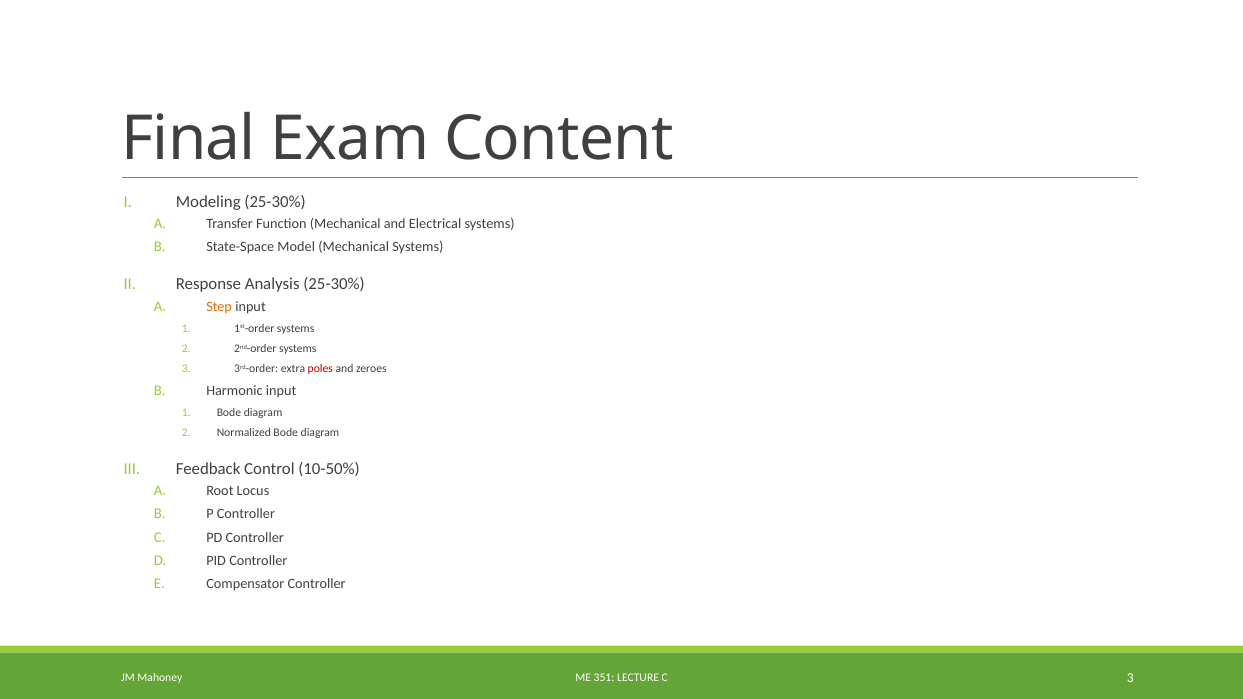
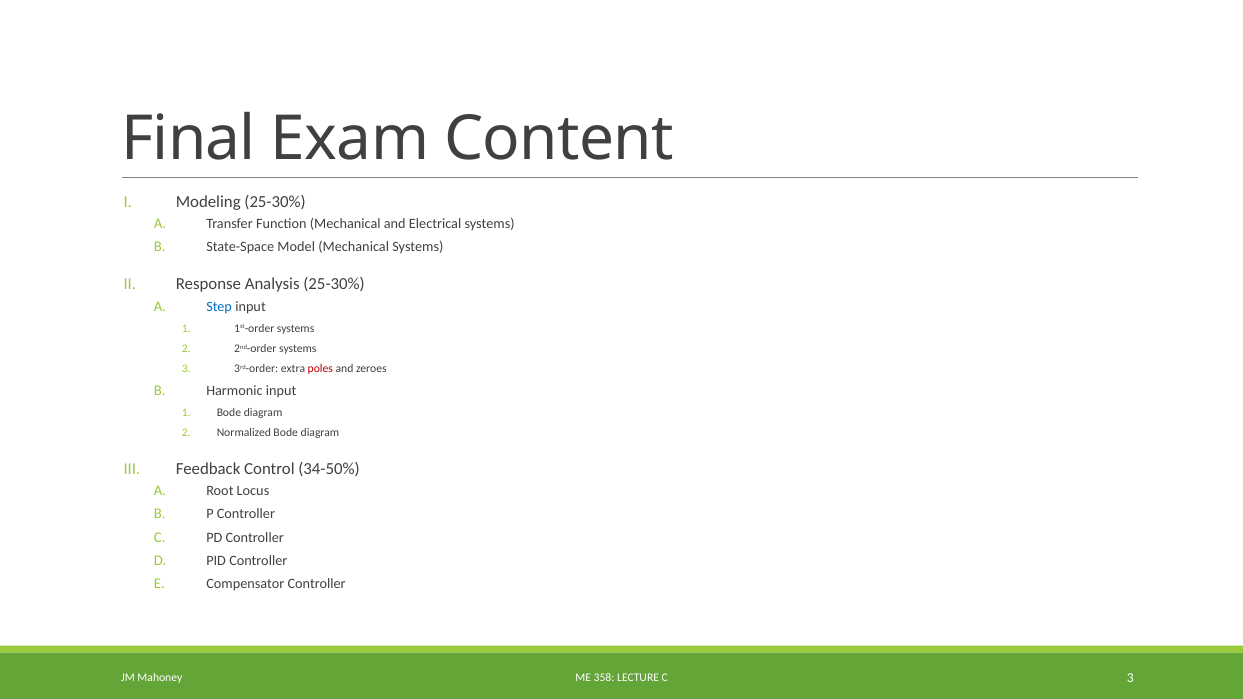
Step colour: orange -> blue (219, 307)
10-50%: 10-50% -> 34-50% (329, 469)
351: 351 -> 358 (604, 678)
